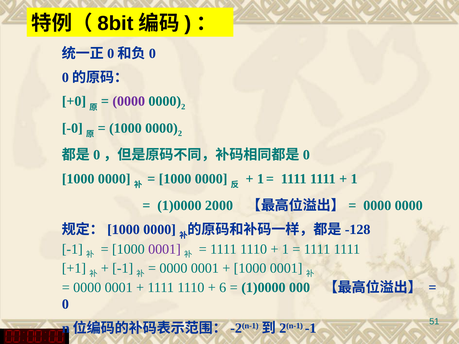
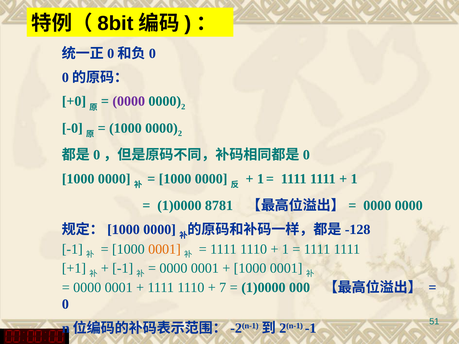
2000: 2000 -> 8781 (219, 206)
0001 colour: purple -> orange (164, 249)
6: 6 -> 7 (223, 288)
